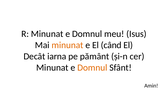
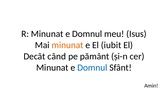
când: când -> iubit (111, 45)
iarna: iarna -> când (57, 56)
Domnul colour: orange -> blue (92, 67)
